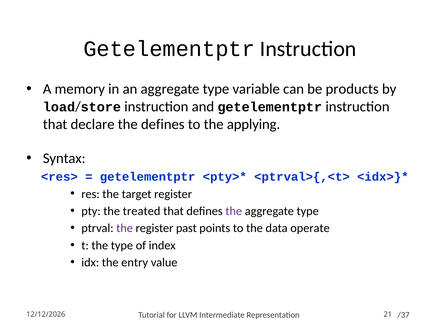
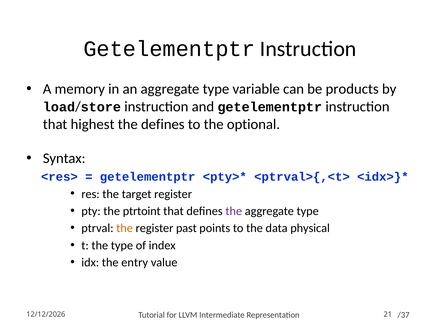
declare: declare -> highest (93, 124)
applying: applying -> optional (253, 124)
treated: treated -> ptrtoint (142, 211)
the colour: purple -> orange (125, 228)
operate: operate -> physical (310, 228)
